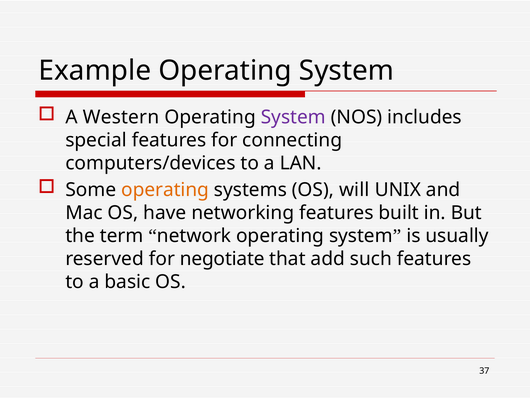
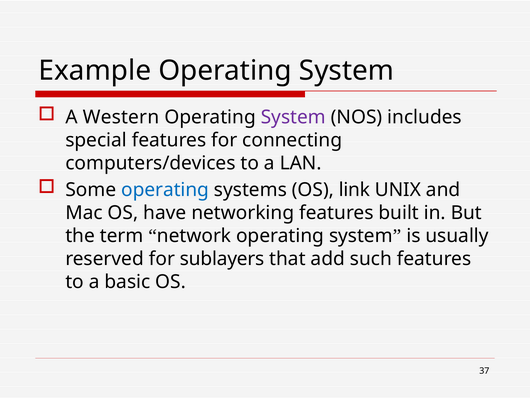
operating colour: orange -> blue (165, 190)
will: will -> link (354, 190)
negotiate: negotiate -> sublayers (222, 259)
